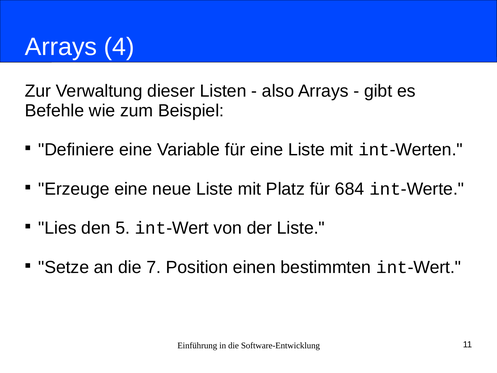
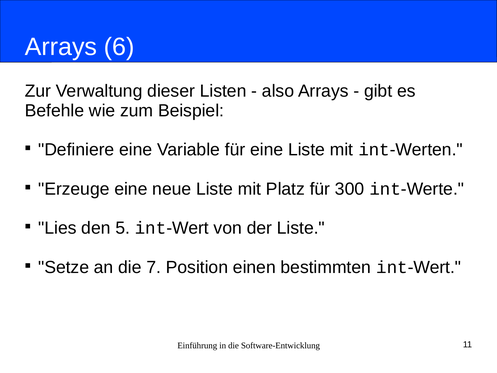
4: 4 -> 6 (119, 47)
684: 684 -> 300 (350, 189)
